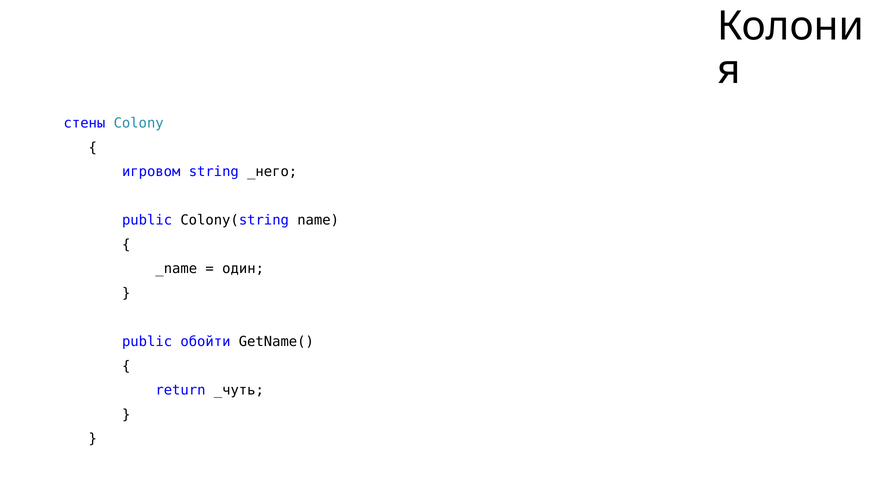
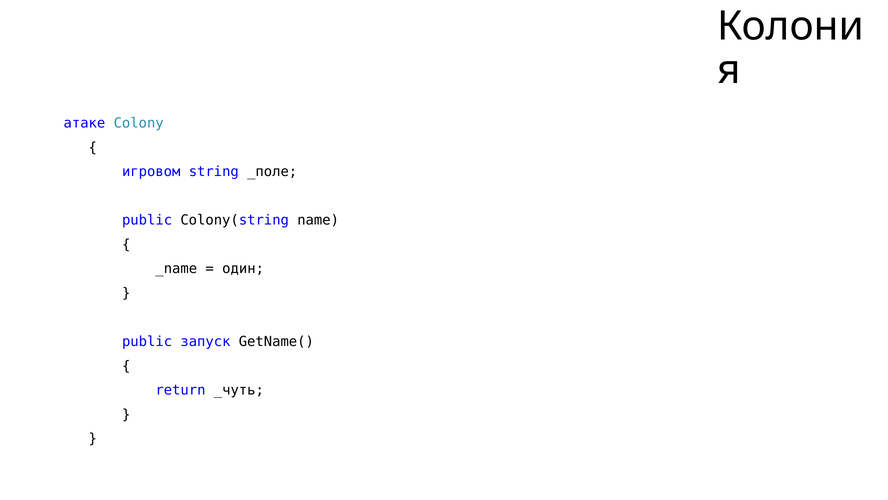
стены: стены -> атаке (84, 123)
_него: _него -> _поле (272, 172)
обойти: обойти -> запуск (205, 341)
